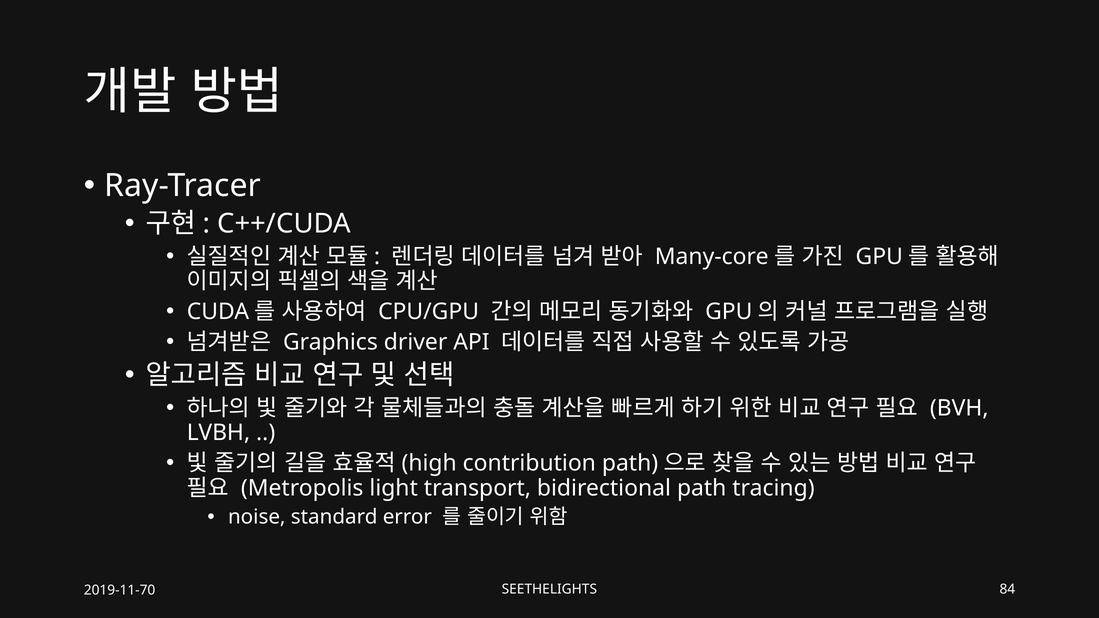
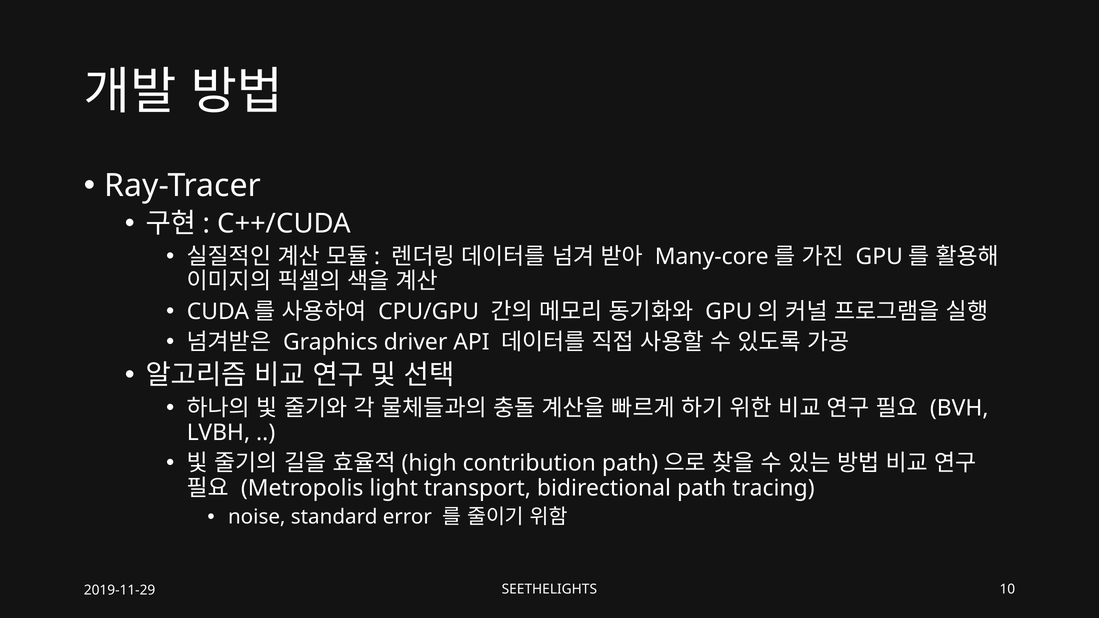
84: 84 -> 10 (1007, 589)
2019-11-70: 2019-11-70 -> 2019-11-29 (120, 590)
